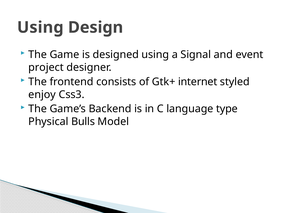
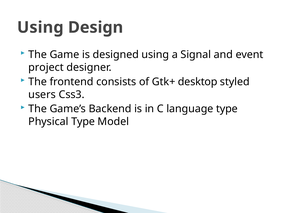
internet: internet -> desktop (198, 82)
enjoy: enjoy -> users (42, 94)
Physical Bulls: Bulls -> Type (83, 122)
